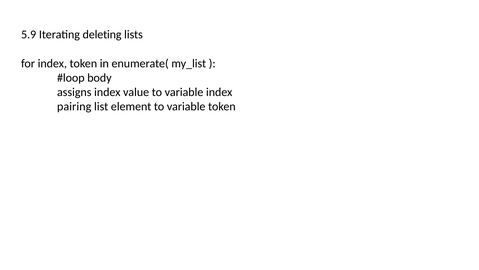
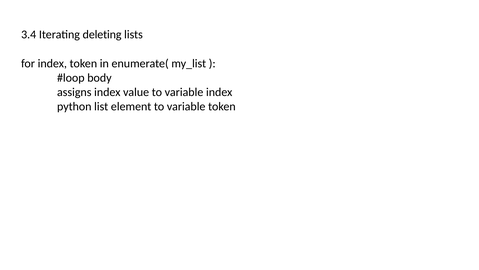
5.9: 5.9 -> 3.4 (29, 35)
pairing: pairing -> python (74, 106)
